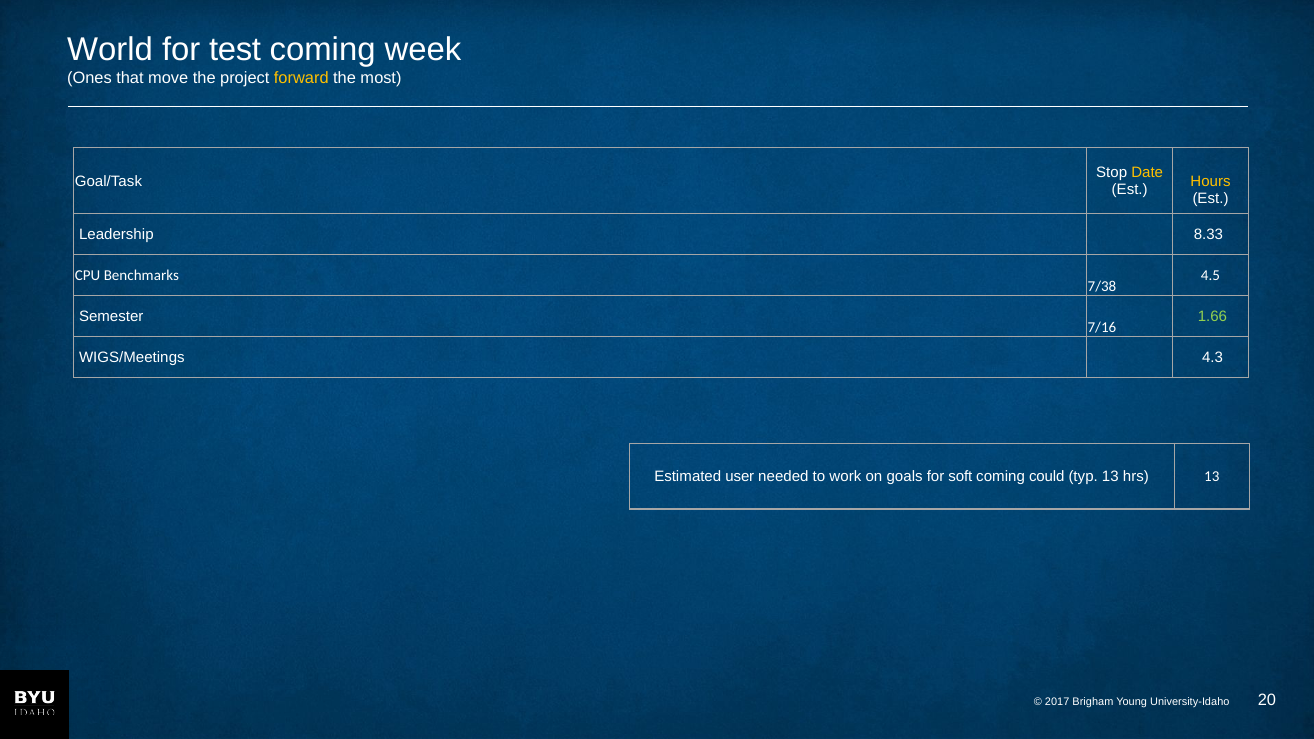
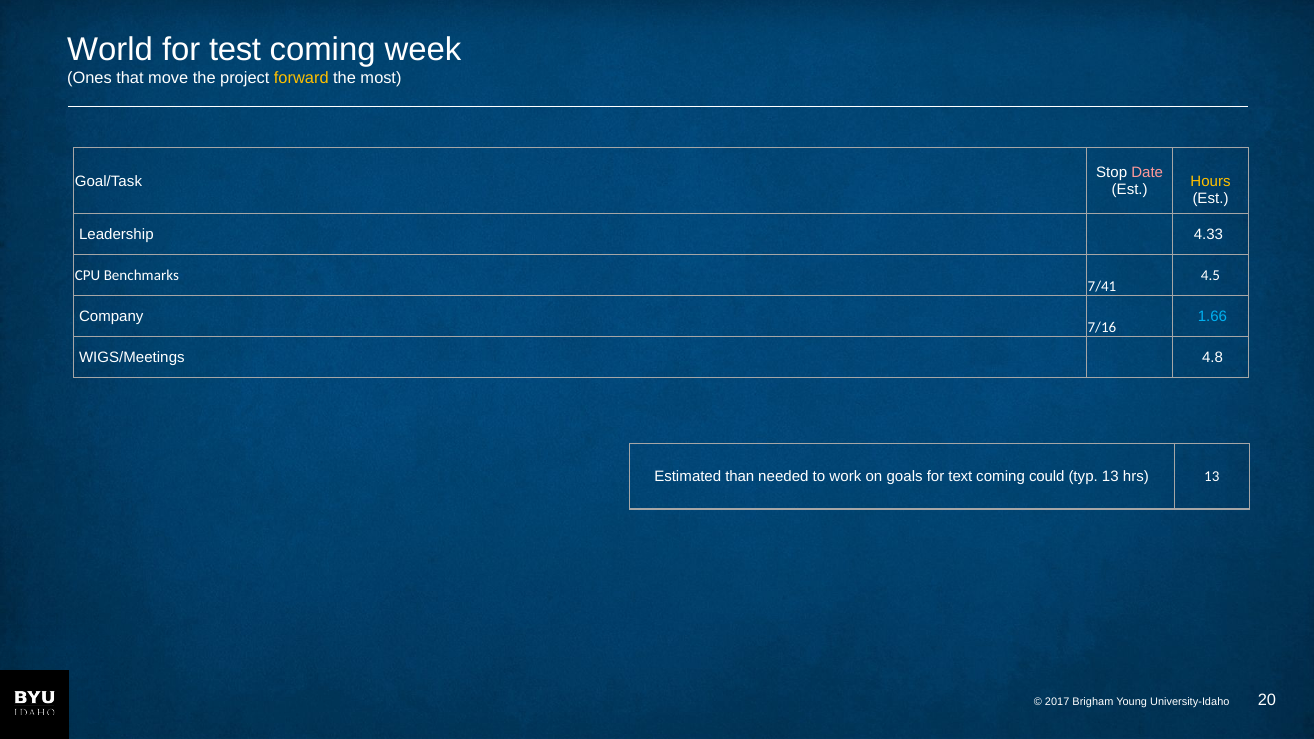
Date colour: yellow -> pink (1147, 173)
8.33: 8.33 -> 4.33 (1208, 235)
7/38: 7/38 -> 7/41 (1102, 287)
Semester: Semester -> Company (111, 317)
1.66 colour: light green -> light blue (1212, 317)
4.3: 4.3 -> 4.8 (1213, 358)
user: user -> than (740, 477)
soft: soft -> text (960, 477)
